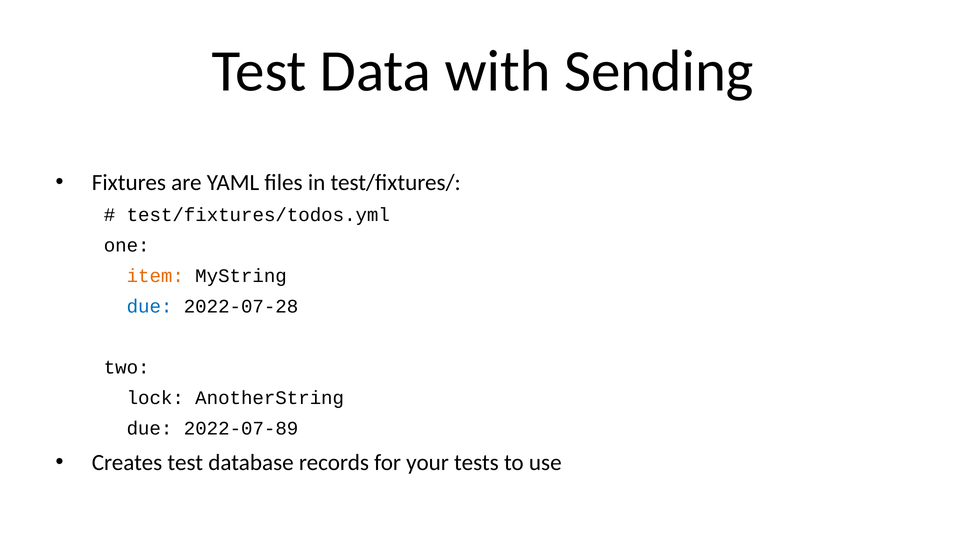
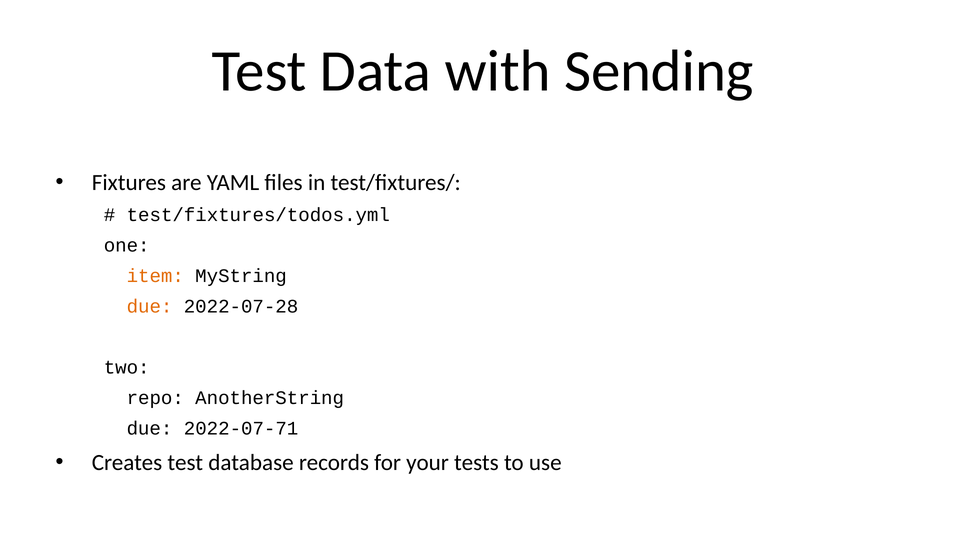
due colour: blue -> orange (150, 306)
lock: lock -> repo (155, 397)
2022-07-89: 2022-07-89 -> 2022-07-71 (241, 428)
